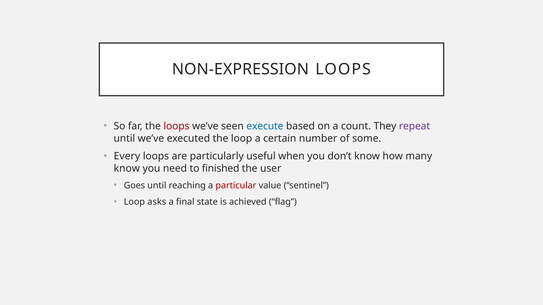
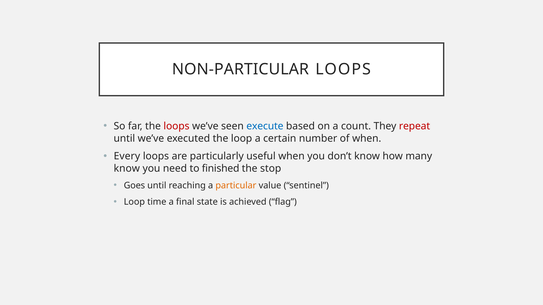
NON-EXPRESSION: NON-EXPRESSION -> NON-PARTICULAR (240, 69)
repeat colour: purple -> red (415, 126)
of some: some -> when (367, 139)
user: user -> stop (271, 169)
particular colour: red -> orange (236, 186)
asks: asks -> time (157, 202)
